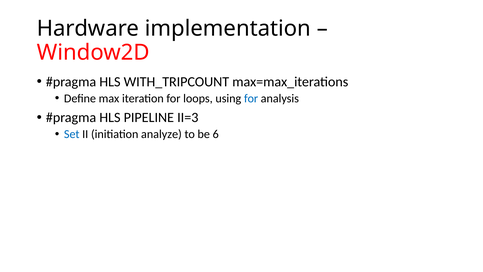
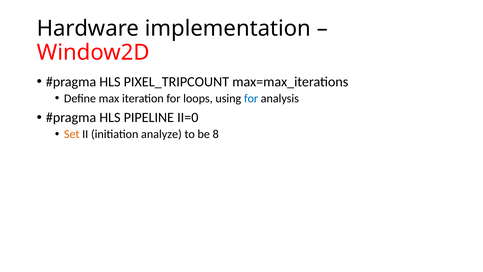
WITH_TRIPCOUNT: WITH_TRIPCOUNT -> PIXEL_TRIPCOUNT (176, 82)
II=3: II=3 -> II=0 (188, 117)
Set colour: blue -> orange (72, 134)
6: 6 -> 8 (216, 134)
